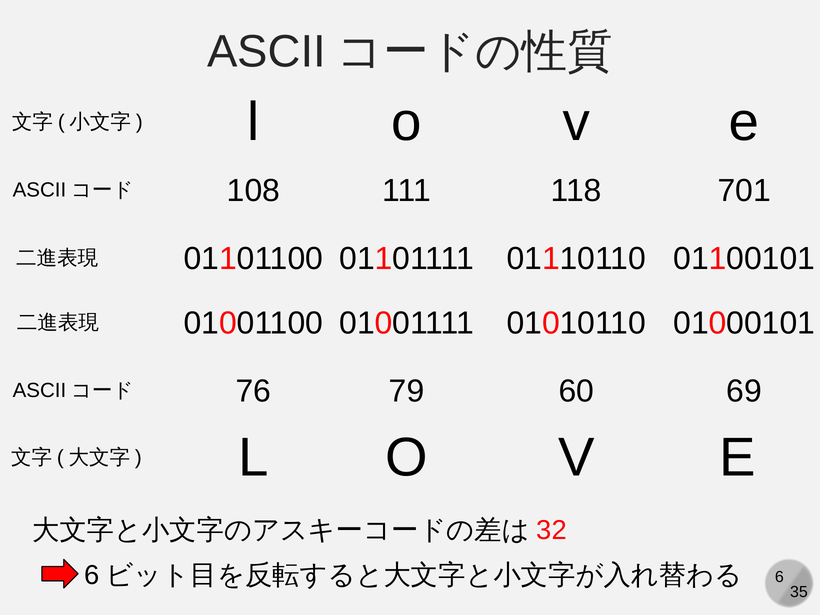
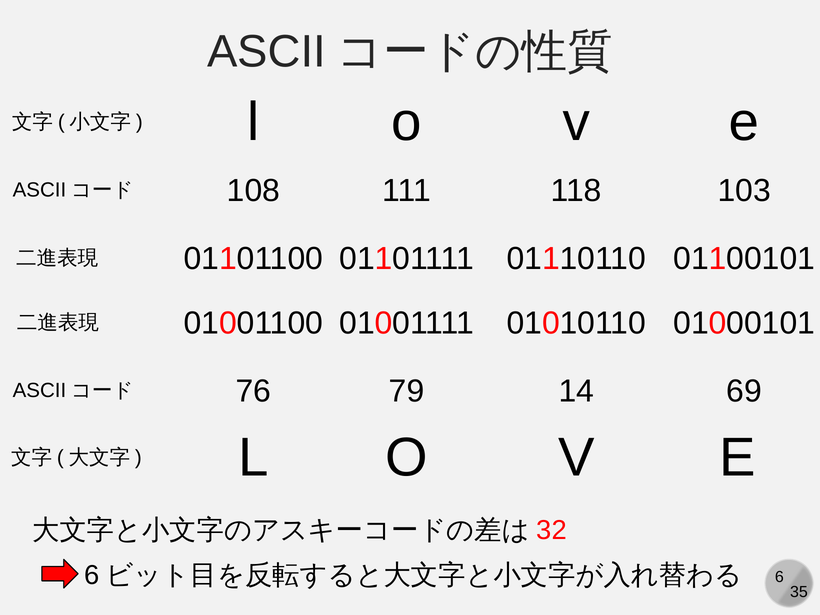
701: 701 -> 103 (744, 191)
60: 60 -> 14 (576, 391)
